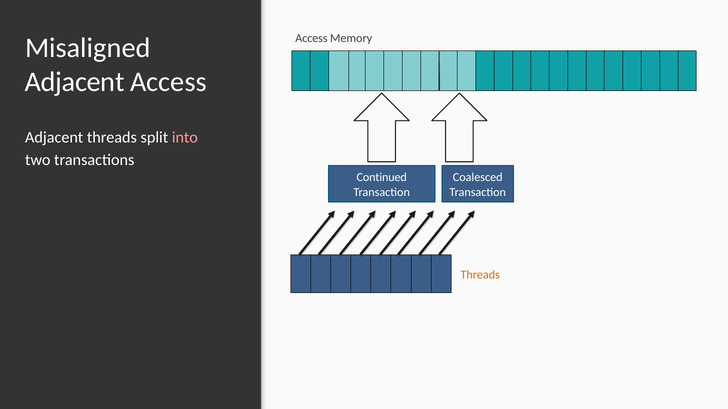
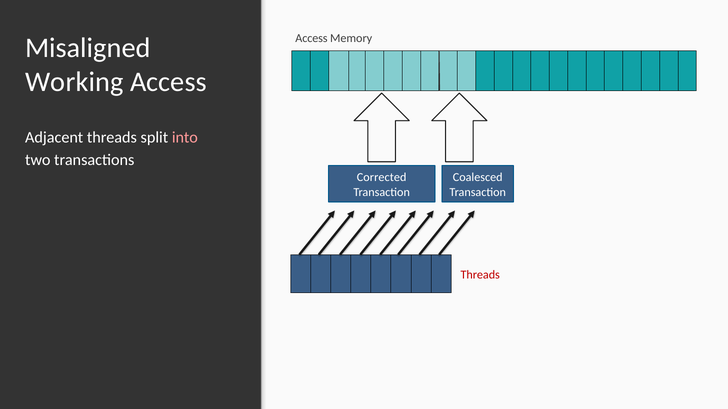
Adjacent: Adjacent -> Working (74, 82)
Continued: Continued -> Corrected (382, 178)
Threads colour: orange -> red (480, 275)
